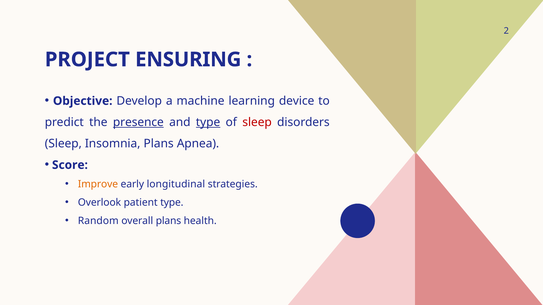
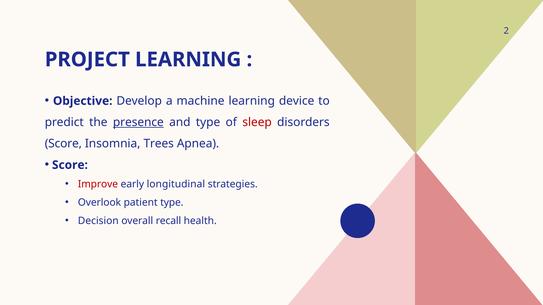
PROJECT ENSURING: ENSURING -> LEARNING (188, 60)
type underline: present -> none (208, 122)
Sleep: Sleep -> Score (63, 144)
Insomnia Plans: Plans -> Trees (159, 144)
Improve colour: orange -> red (98, 184)
Random: Random -> Decision (98, 221)
overall plans: plans -> recall (168, 221)
